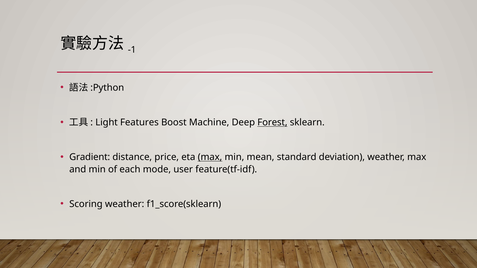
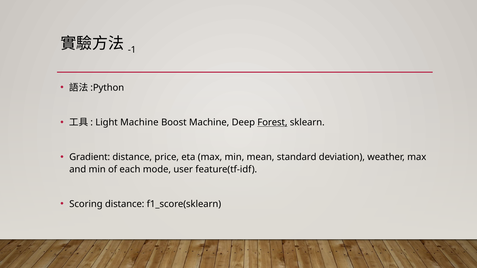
Light Features: Features -> Machine (139, 123)
max underline: present -> none (210, 157)
Scoring weather: weather -> distance (125, 204)
